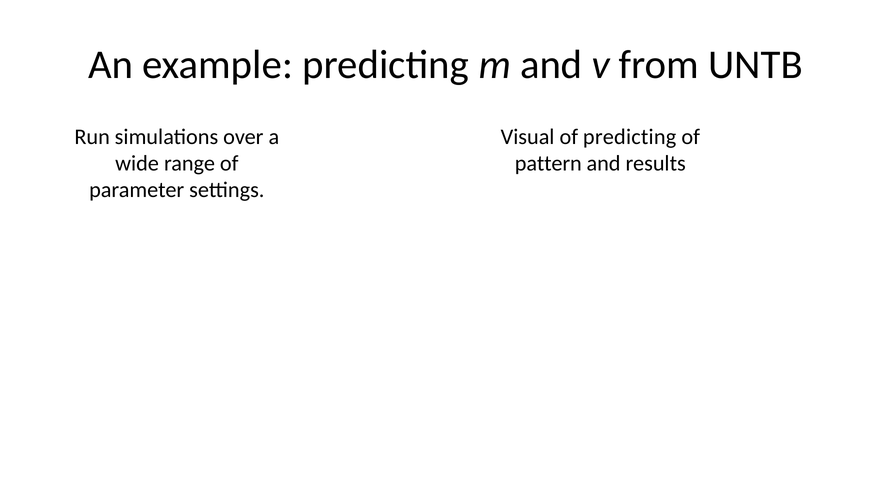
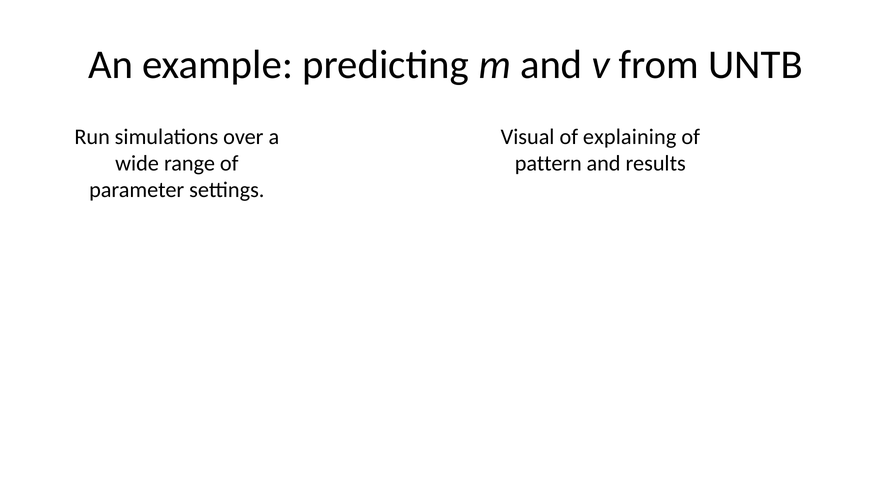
of predicting: predicting -> explaining (630, 137)
